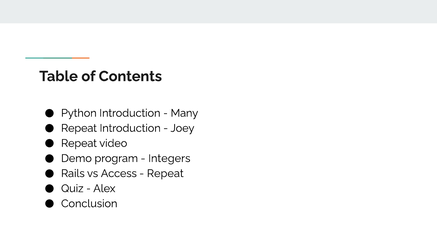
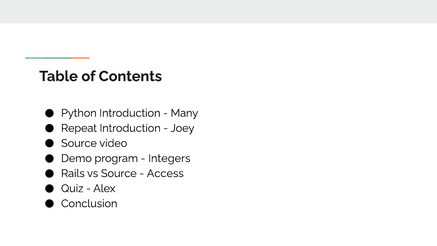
Repeat: Repeat -> Source (79, 143)
vs Access: Access -> Source (119, 173)
Repeat: Repeat -> Access (165, 173)
